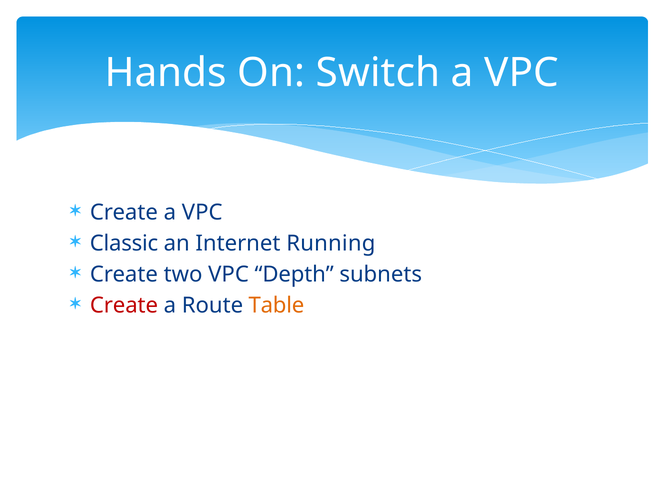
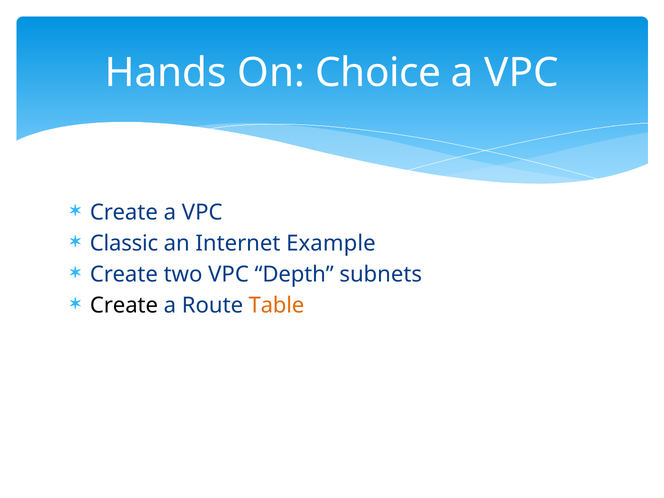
Switch: Switch -> Choice (378, 73)
Running: Running -> Example (331, 243)
Create colour: red -> black (124, 305)
